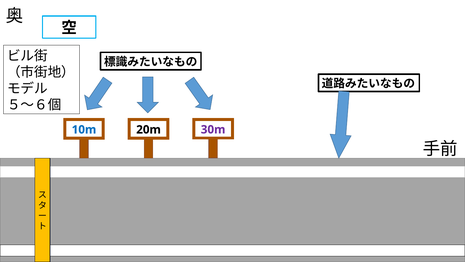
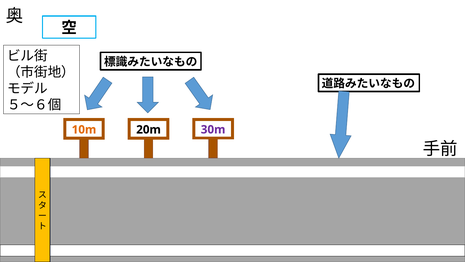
10m colour: blue -> orange (84, 129)
